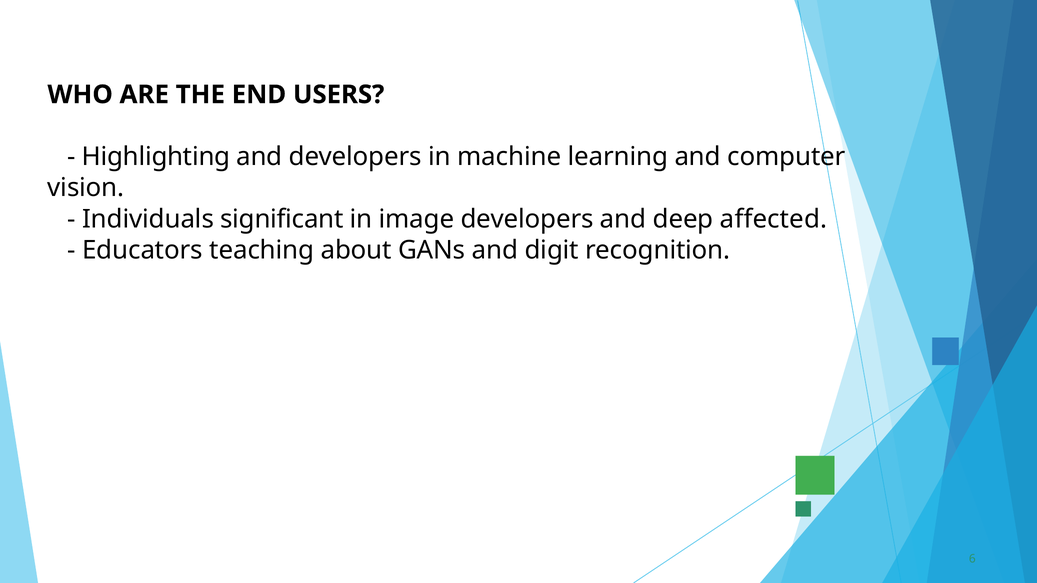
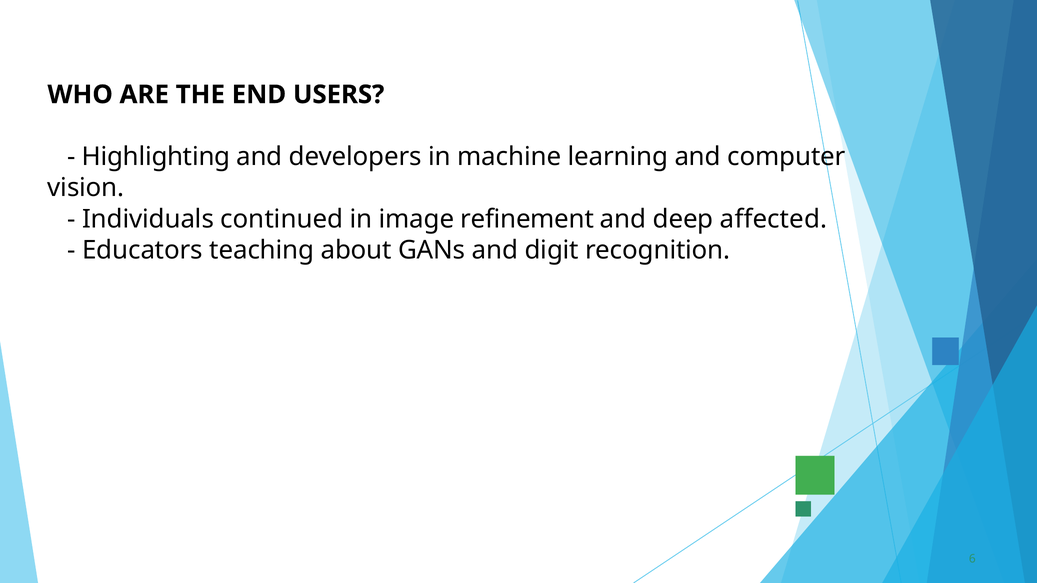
significant: significant -> continued (282, 219)
image developers: developers -> refinement (527, 219)
